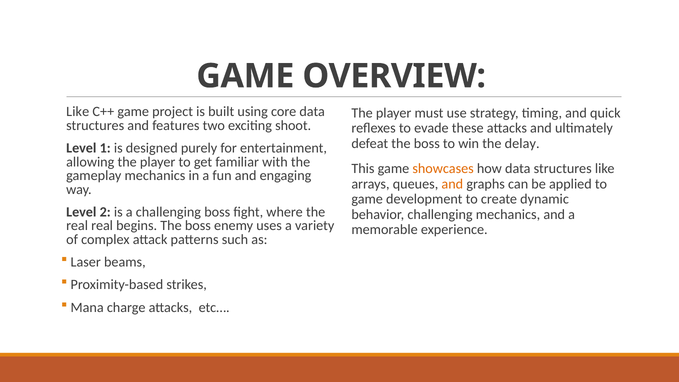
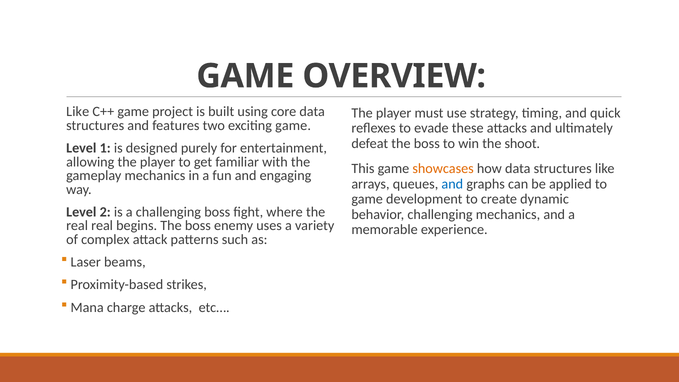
exciting shoot: shoot -> game (293, 125)
delay: delay -> shoot (522, 143)
and colour: orange -> blue (452, 184)
